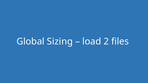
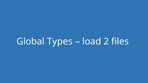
Sizing: Sizing -> Types (60, 42)
